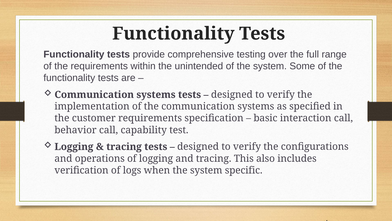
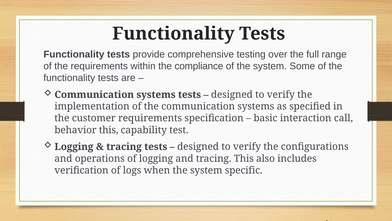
unintended: unintended -> compliance (199, 66)
behavior call: call -> this (109, 130)
